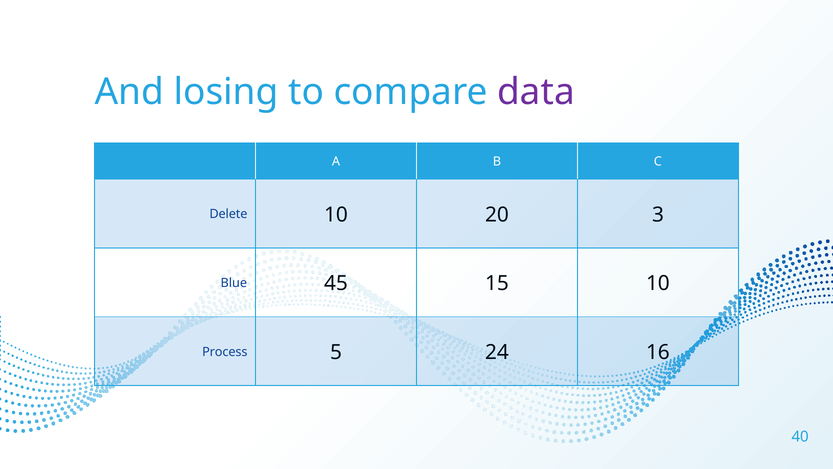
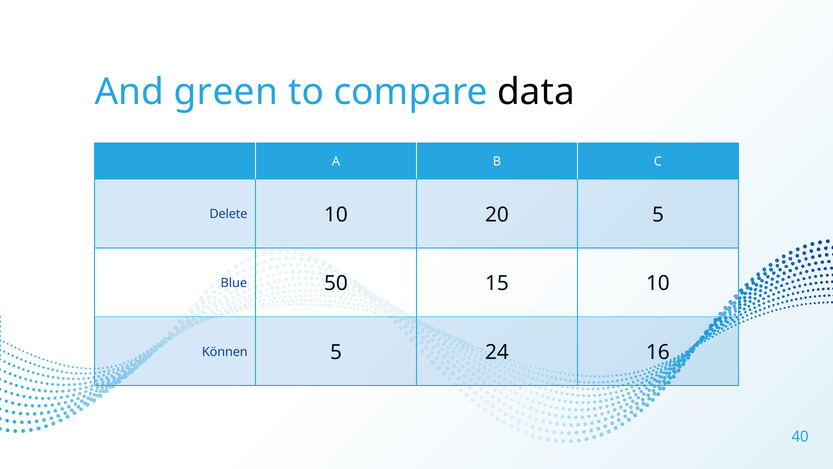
losing: losing -> green (226, 92)
data colour: purple -> black (536, 92)
20 3: 3 -> 5 (658, 214)
45: 45 -> 50 (336, 283)
Process: Process -> Können (225, 351)
